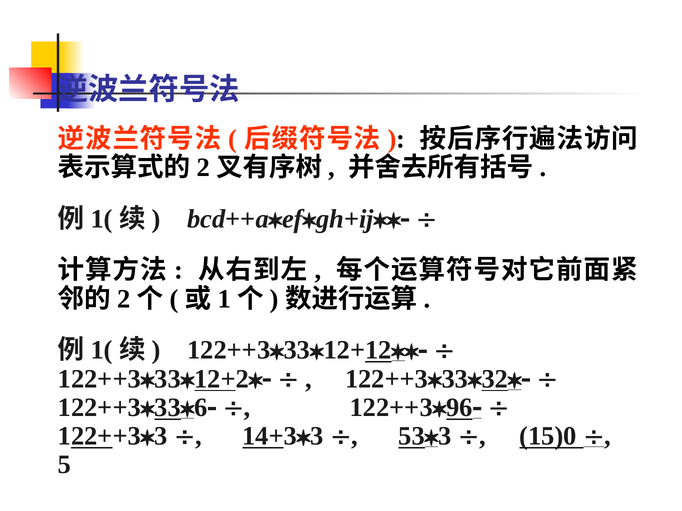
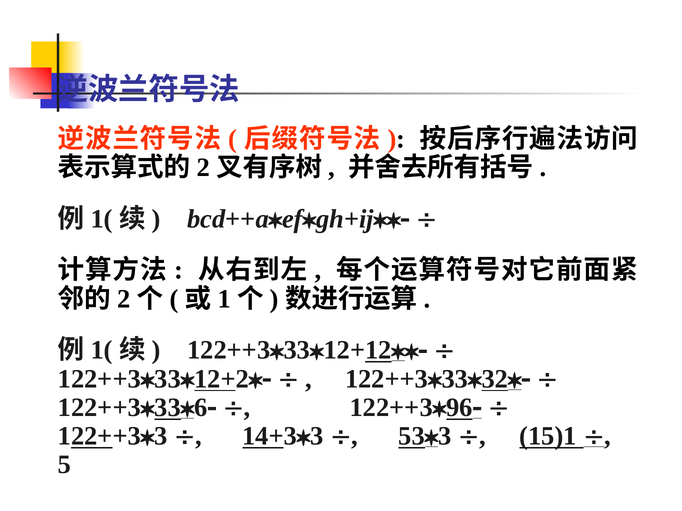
15)0: 15)0 -> 15)1 (548, 436)
